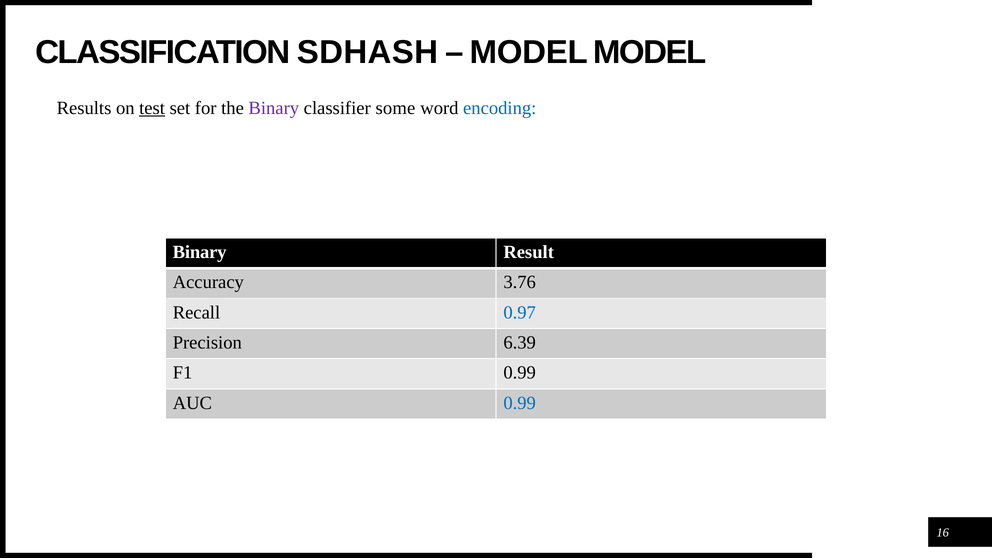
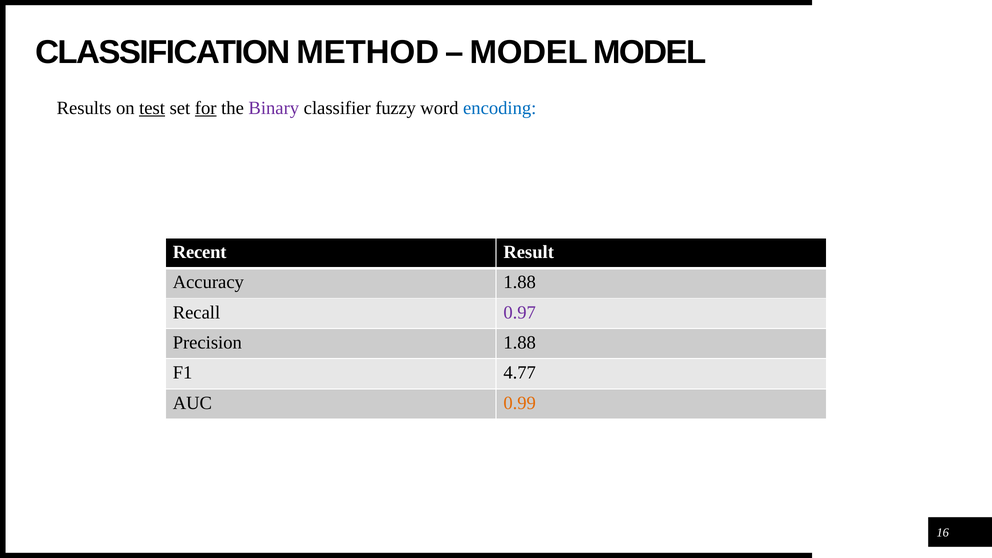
SDHASH: SDHASH -> METHOD (368, 53)
for underline: none -> present (206, 108)
some: some -> fuzzy (396, 108)
Binary: Binary -> Recent (200, 252)
Accuracy 3.76: 3.76 -> 1.88 (520, 282)
0.97 colour: blue -> purple (520, 312)
Precision 6.39: 6.39 -> 1.88 (520, 343)
F1 0.99: 0.99 -> 4.77 (520, 373)
0.99 colour: blue -> orange (520, 403)
